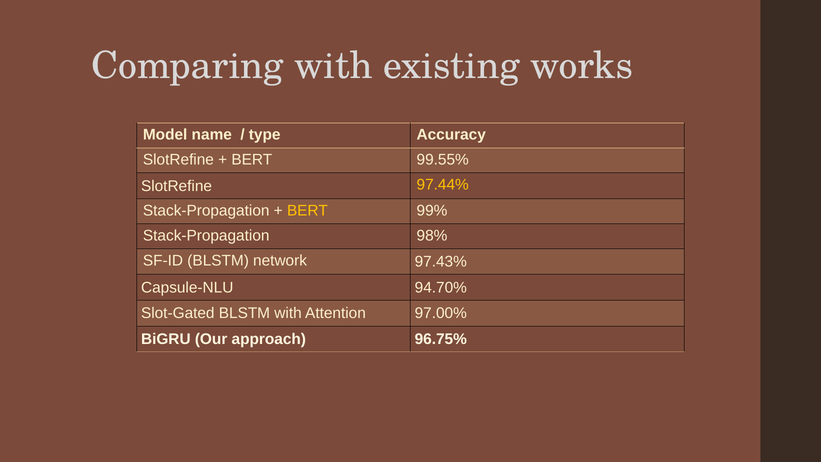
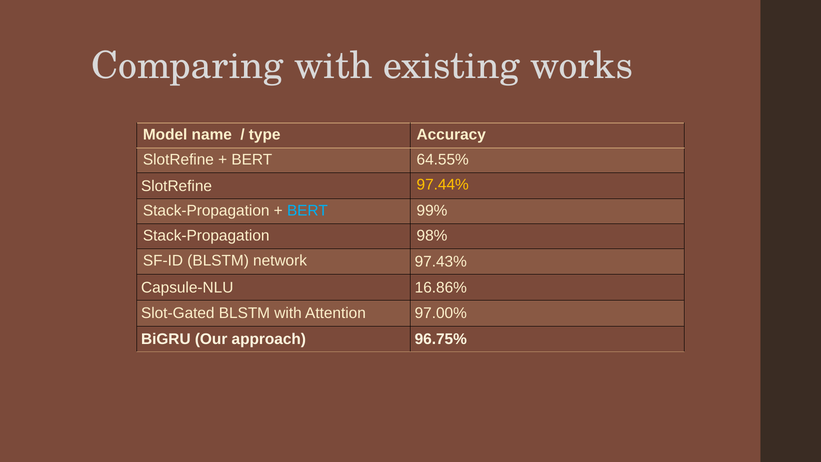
99.55%: 99.55% -> 64.55% (443, 160)
BERT colour: yellow -> light blue (307, 211)
94.70%: 94.70% -> 16.86% (441, 287)
